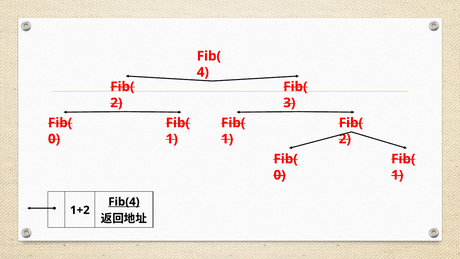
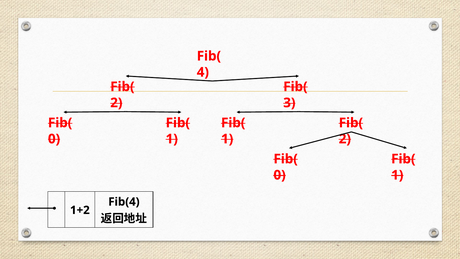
Fib(4 underline: present -> none (124, 202)
